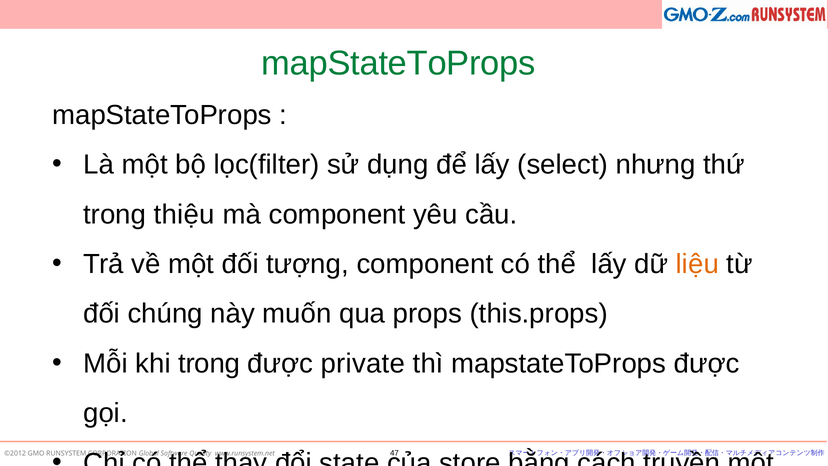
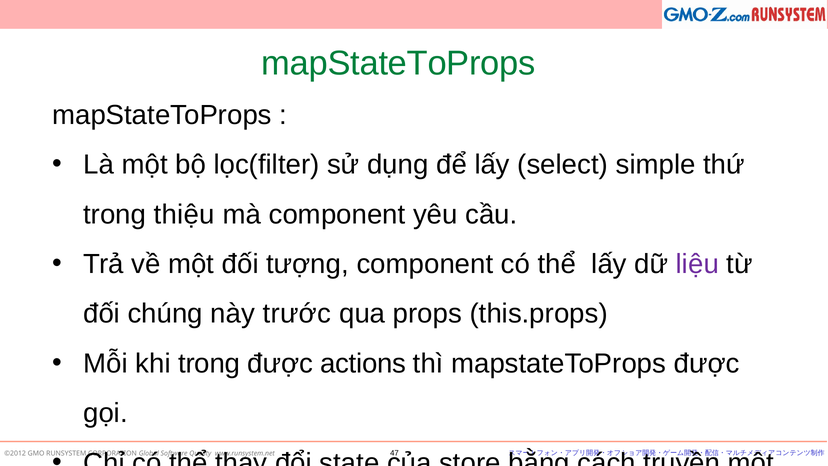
nhưng: nhưng -> simple (656, 165)
liệu colour: orange -> purple (697, 264)
muốn: muốn -> trước (297, 314)
private: private -> actions (363, 363)
